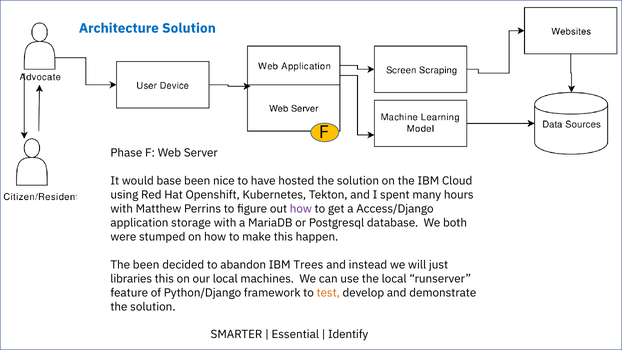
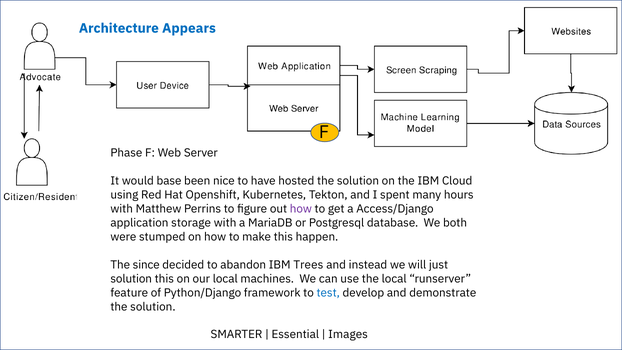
Architecture Solution: Solution -> Appears (189, 28)
The been: been -> since (146, 265)
libraries: libraries -> solution (131, 279)
test colour: orange -> blue (328, 293)
Identify: Identify -> Images (348, 334)
